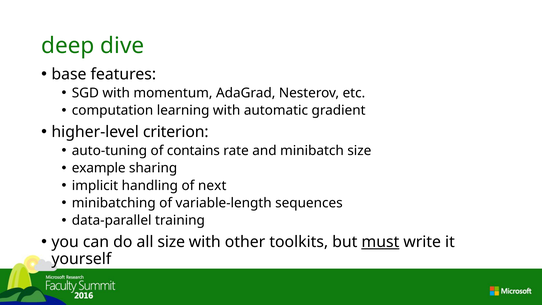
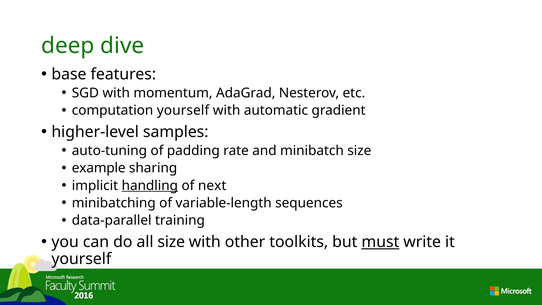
computation learning: learning -> yourself (183, 110)
criterion: criterion -> samples (176, 132)
contains: contains -> padding (193, 151)
handling underline: none -> present (150, 185)
